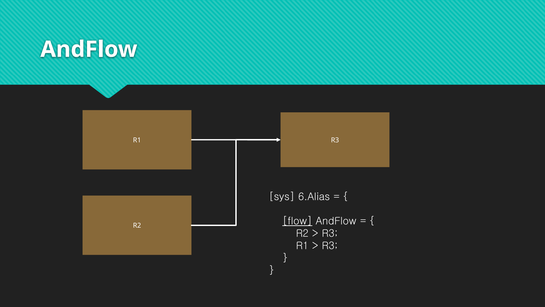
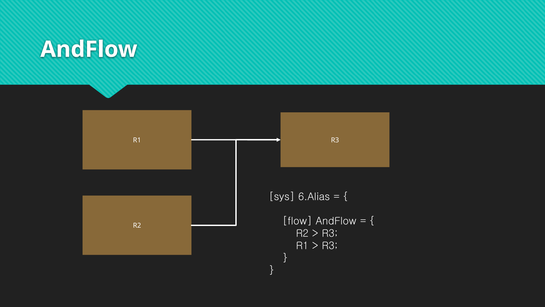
flow underline: present -> none (297, 221)
